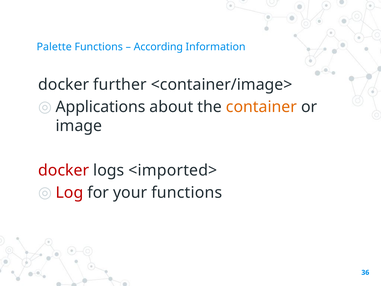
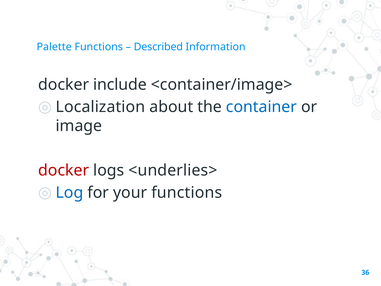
According: According -> Described (158, 47)
further: further -> include (120, 85)
Applications: Applications -> Localization (100, 107)
container colour: orange -> blue (261, 107)
<imported>: <imported> -> <underlies> (173, 170)
Log colour: red -> blue (69, 193)
